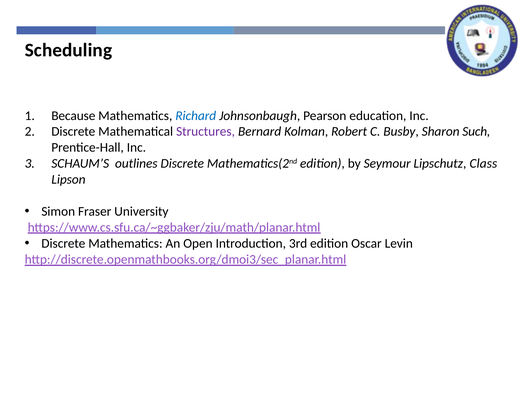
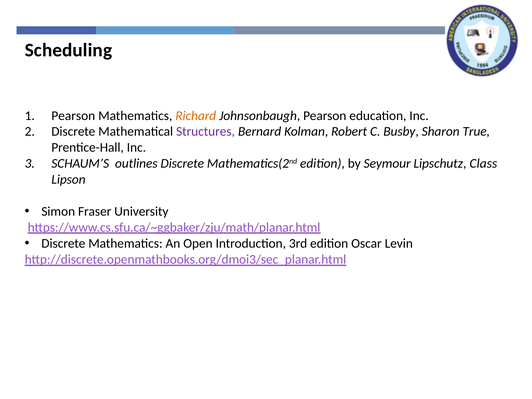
Because: Because -> Pearson (73, 116)
Richard colour: blue -> orange (196, 116)
Such: Such -> True (476, 132)
